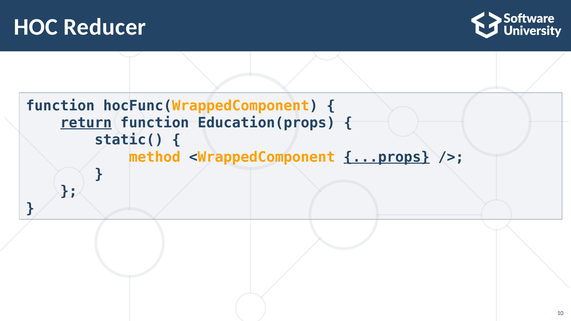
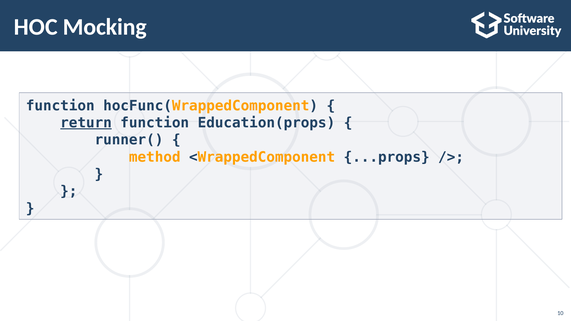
Reducer: Reducer -> Mocking (105, 27)
static(: static( -> runner( (129, 140)
...props underline: present -> none (387, 157)
